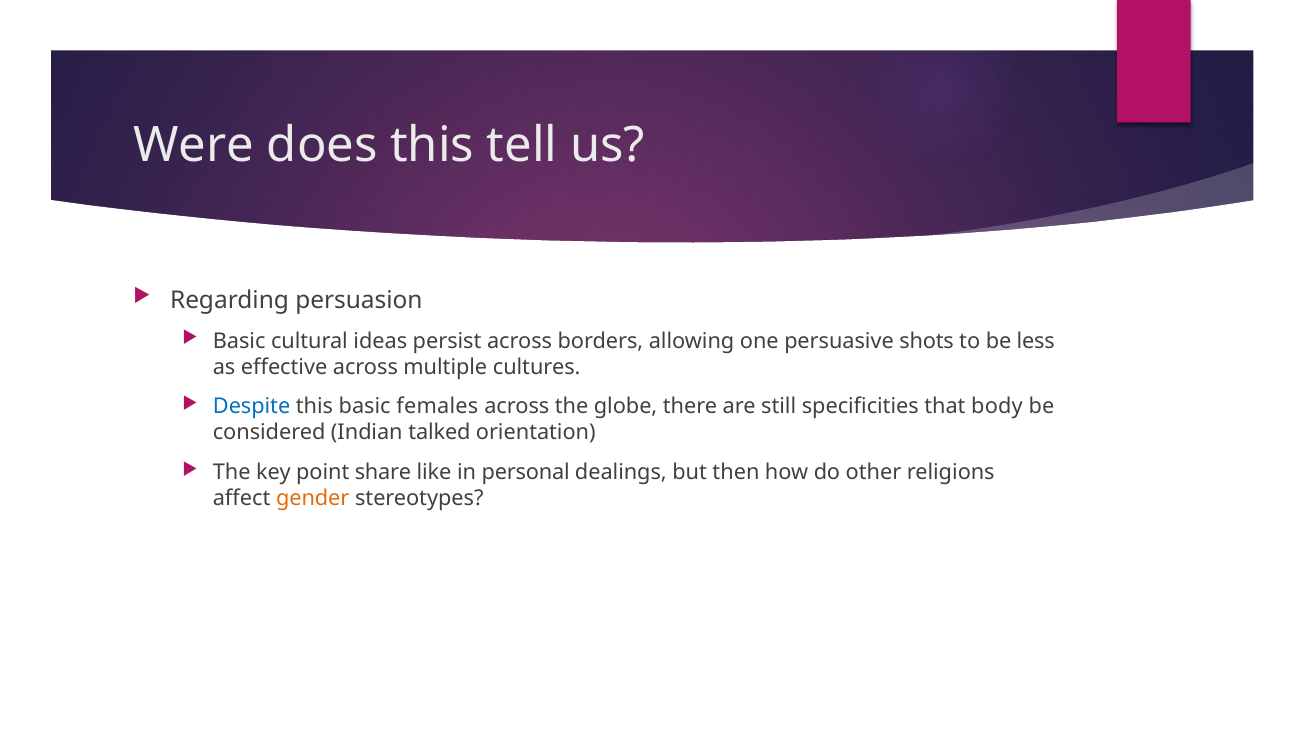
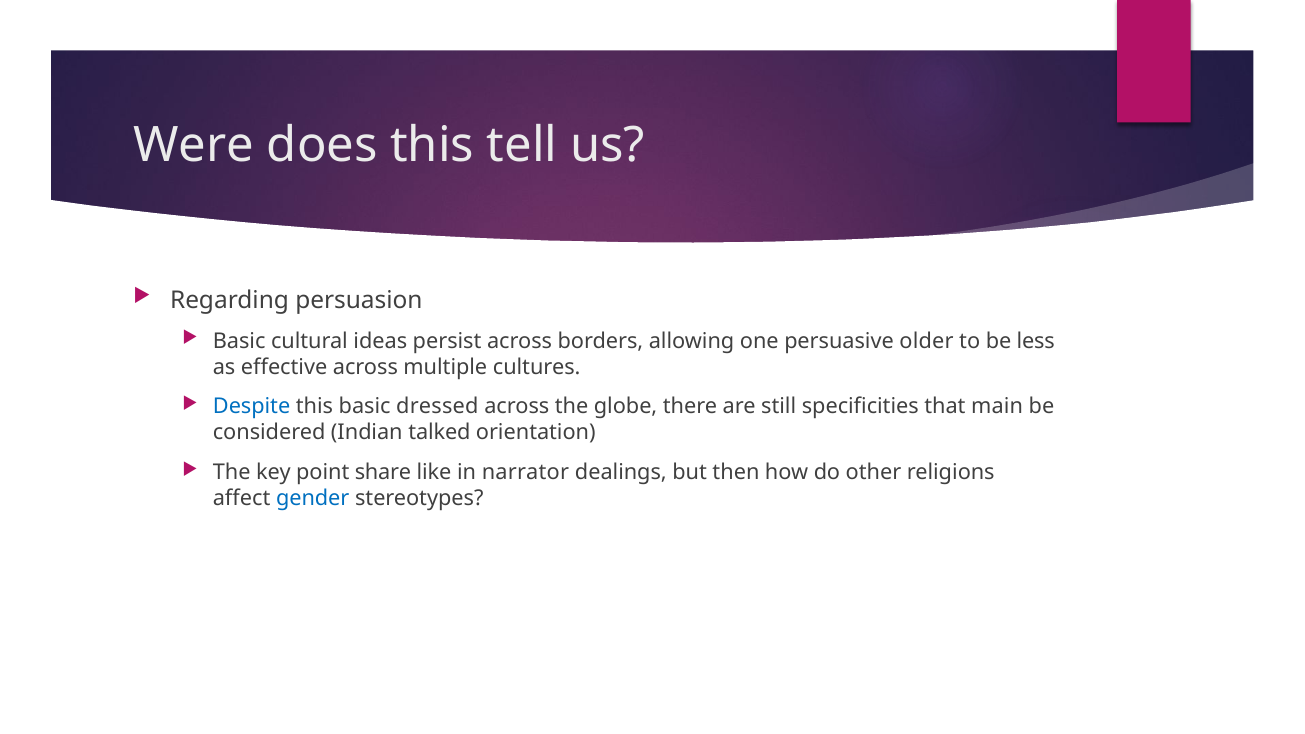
shots: shots -> older (926, 341)
females: females -> dressed (437, 407)
body: body -> main (997, 407)
personal: personal -> narrator (525, 472)
gender colour: orange -> blue (313, 498)
